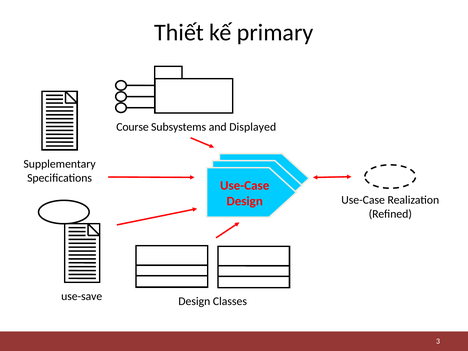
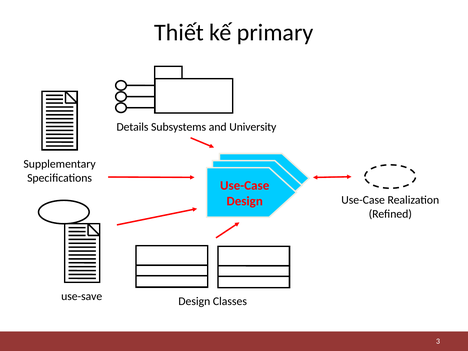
Course: Course -> Details (132, 127)
Displayed: Displayed -> University (253, 127)
